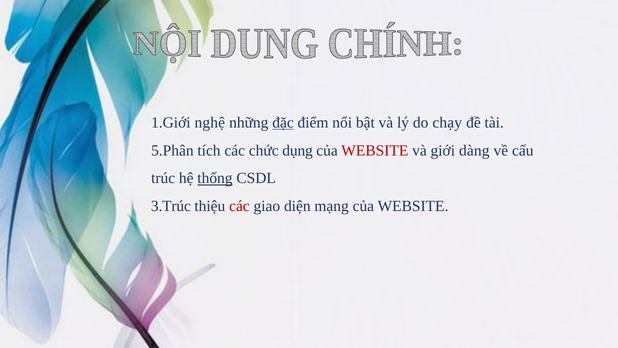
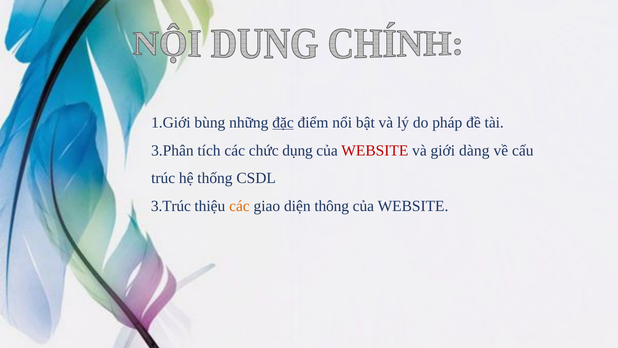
nghệ: nghệ -> bùng (210, 122)
chạy: chạy -> pháp (447, 122)
5.Phân: 5.Phân -> 3.Phân (172, 150)
thống underline: present -> none (215, 178)
các colour: red -> orange (239, 206)
mạng: mạng -> thông (332, 206)
